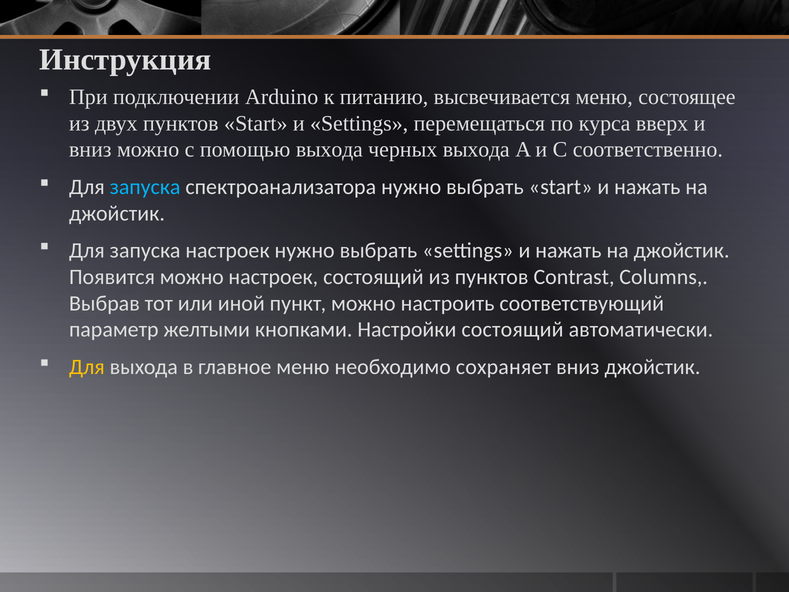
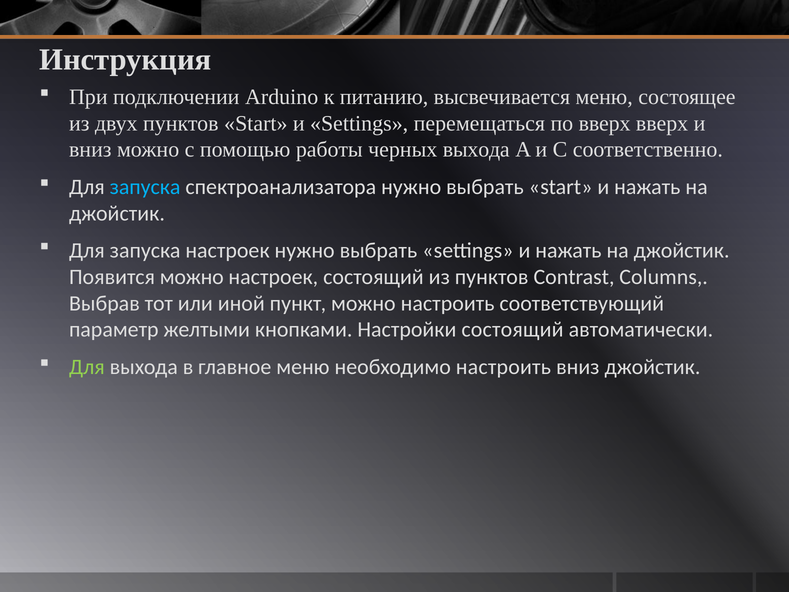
по курса: курса -> вверх (605, 123)
помощью выхода: выхода -> работы (329, 150)
Для colour: yellow -> light green (87, 367)
необходимо сохраняет: сохраняет -> настроить (503, 367)
